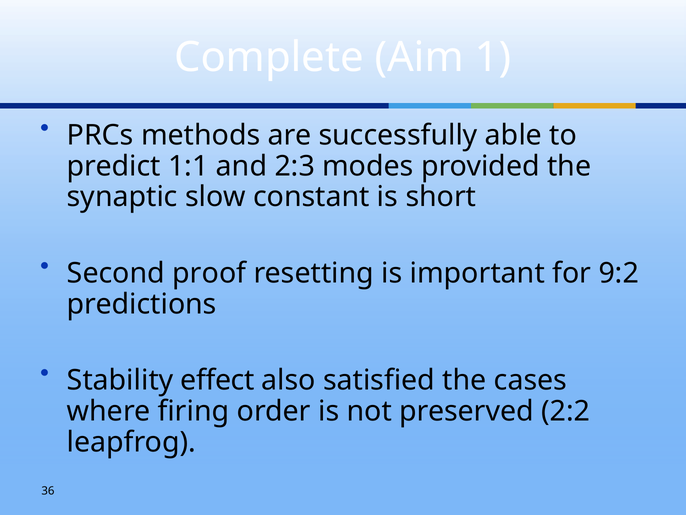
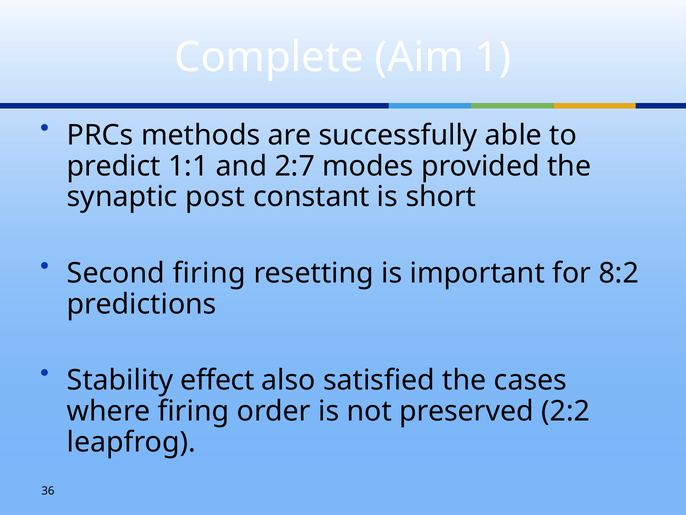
2:3: 2:3 -> 2:7 (295, 166)
slow: slow -> post (215, 197)
Second proof: proof -> firing (209, 273)
9:2: 9:2 -> 8:2 (619, 273)
